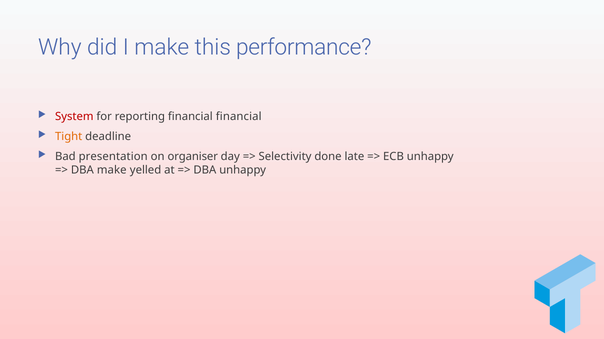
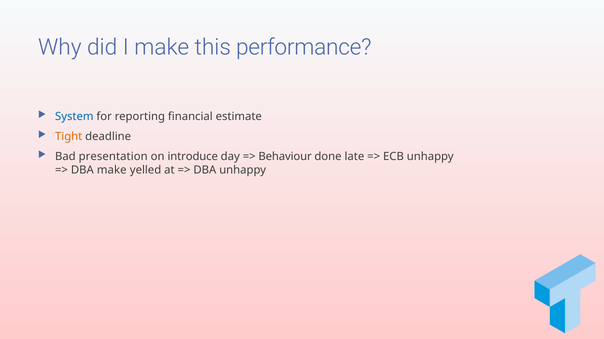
System colour: red -> blue (74, 117)
financial financial: financial -> estimate (239, 117)
organiser: organiser -> introduce (193, 157)
Selectivity: Selectivity -> Behaviour (285, 157)
